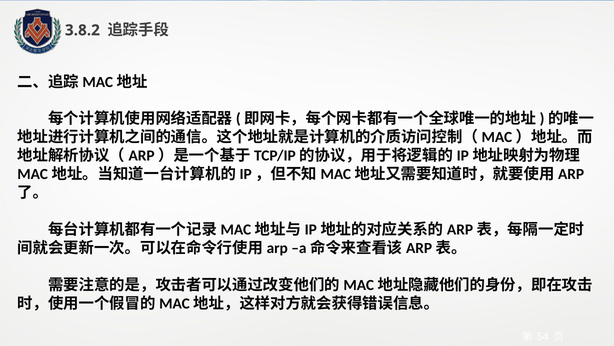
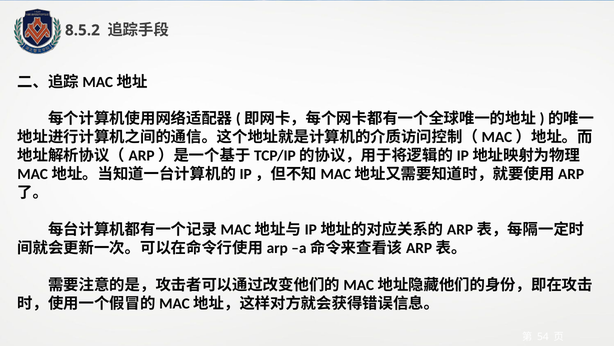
3.8.2: 3.8.2 -> 8.5.2 (82, 30)
